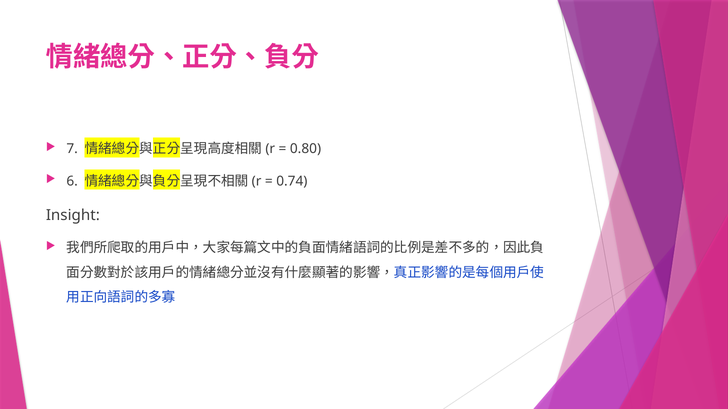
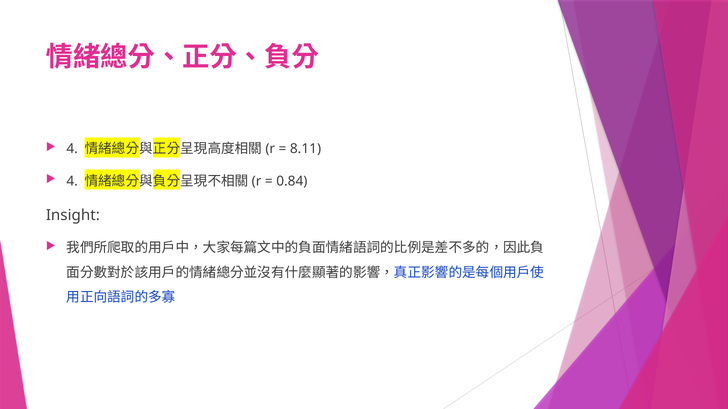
7: 7 -> 4 (72, 149)
0.80: 0.80 -> 8.11 (306, 149)
6: 6 -> 4 (72, 181)
0.74: 0.74 -> 0.84 (292, 181)
